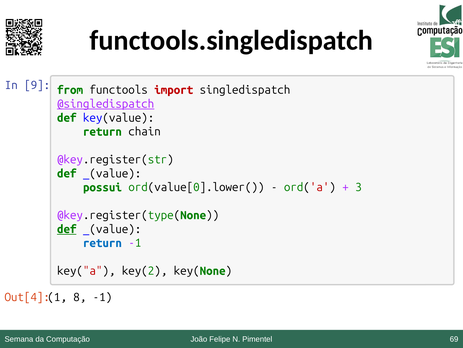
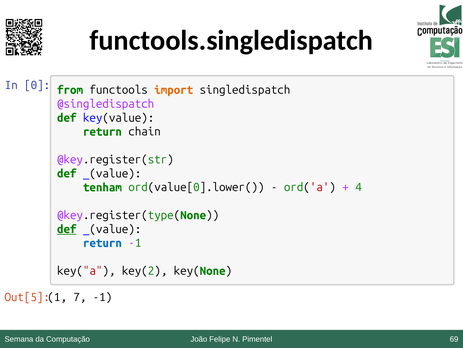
9: 9 -> 0 (37, 85)
import colour: red -> orange (174, 90)
@singledispatch underline: present -> none (106, 104)
possui: possui -> tenham (102, 187)
3: 3 -> 4 (358, 187)
Out[4: Out[4 -> Out[5 (27, 297)
8: 8 -> 7 (80, 297)
